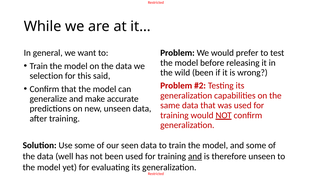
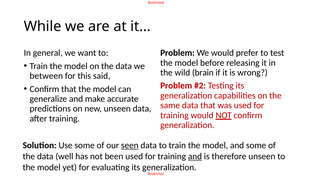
wild been: been -> brain (203, 72)
selection: selection -> between (46, 76)
seen underline: none -> present (130, 145)
